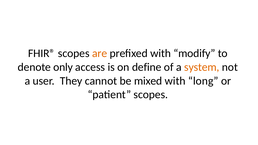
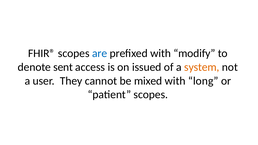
are colour: orange -> blue (100, 53)
only: only -> sent (63, 67)
define: define -> issued (147, 67)
